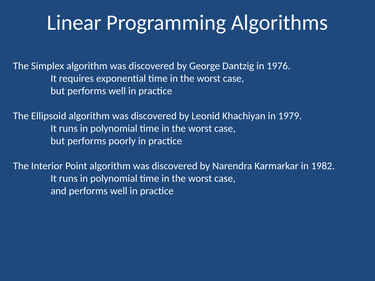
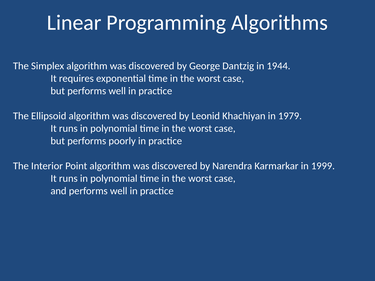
1976: 1976 -> 1944 (279, 66)
1982: 1982 -> 1999 (323, 166)
